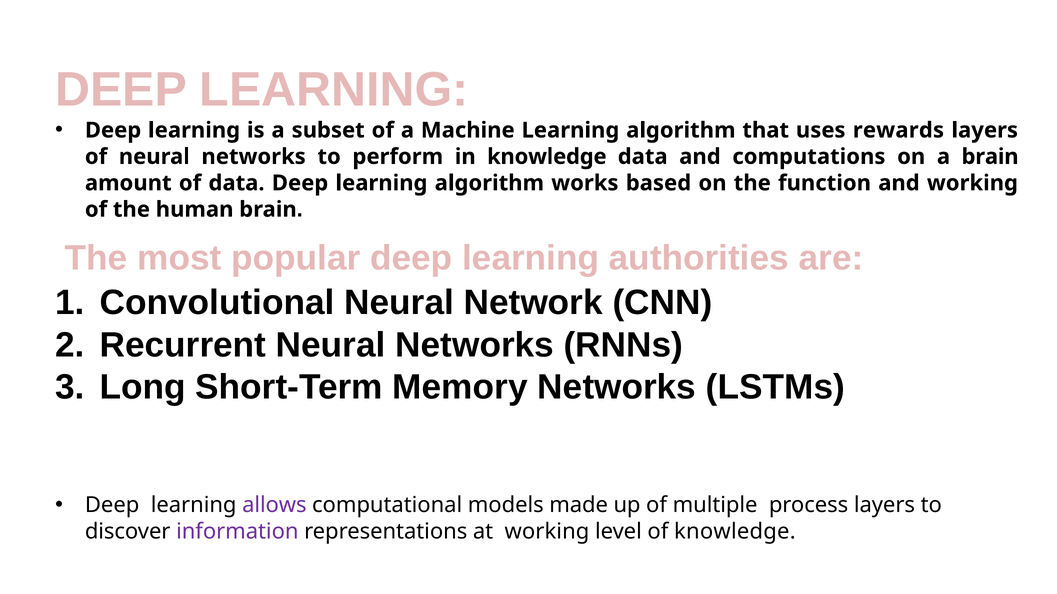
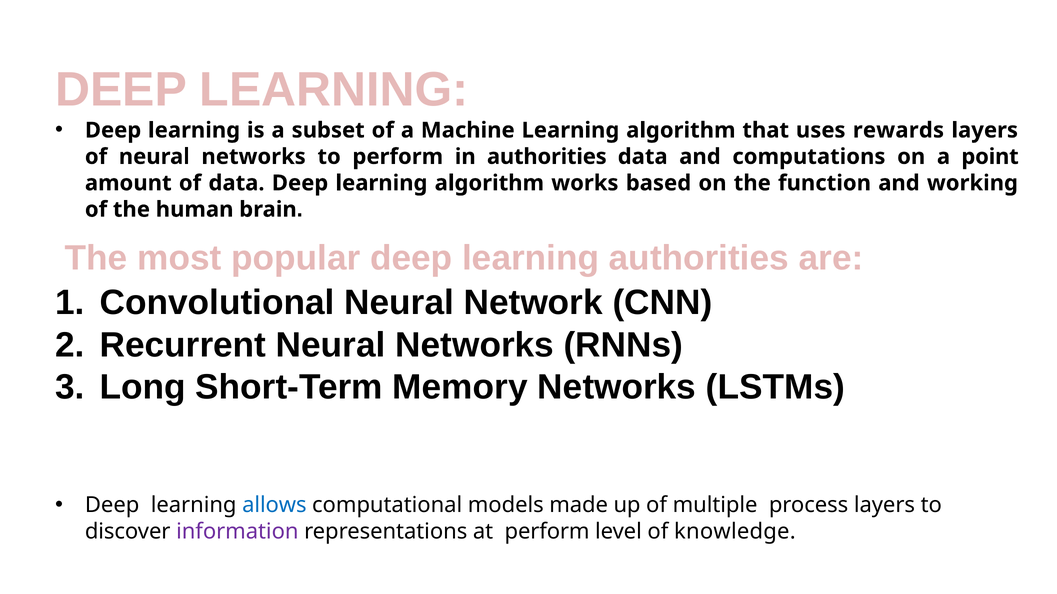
in knowledge: knowledge -> authorities (547, 157)
a brain: brain -> point (990, 157)
allows colour: purple -> blue (274, 506)
at working: working -> perform (547, 532)
